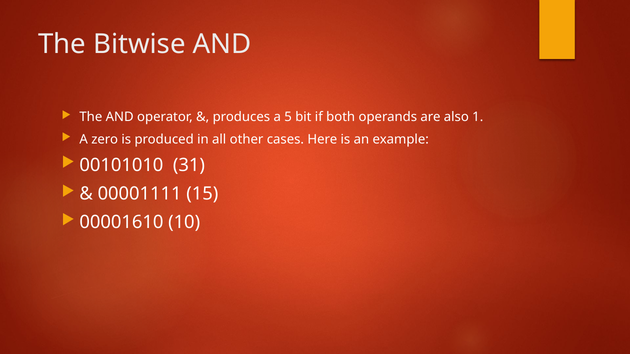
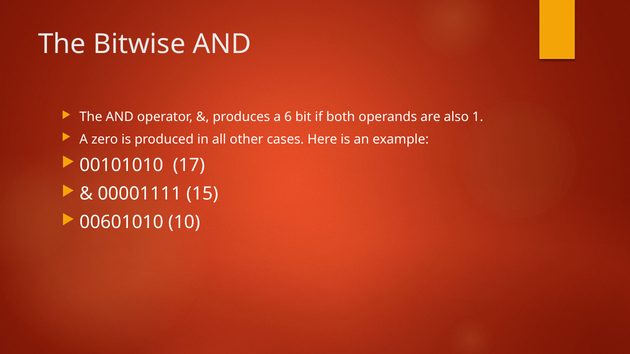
5: 5 -> 6 (288, 117)
31: 31 -> 17 (189, 165)
00001610: 00001610 -> 00601010 (121, 223)
